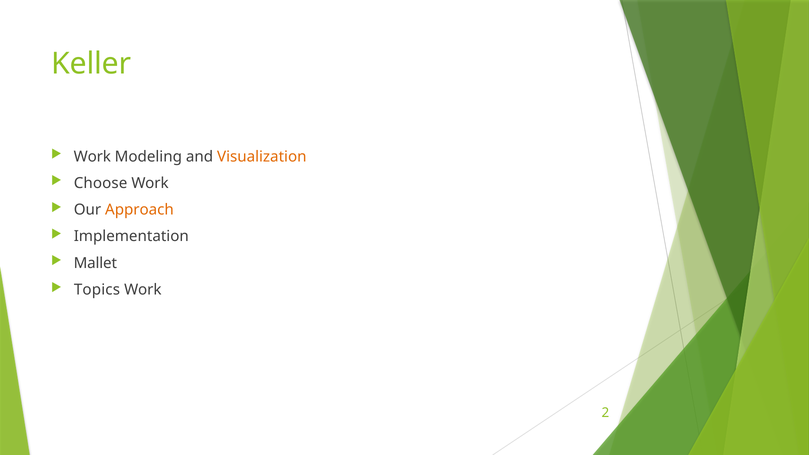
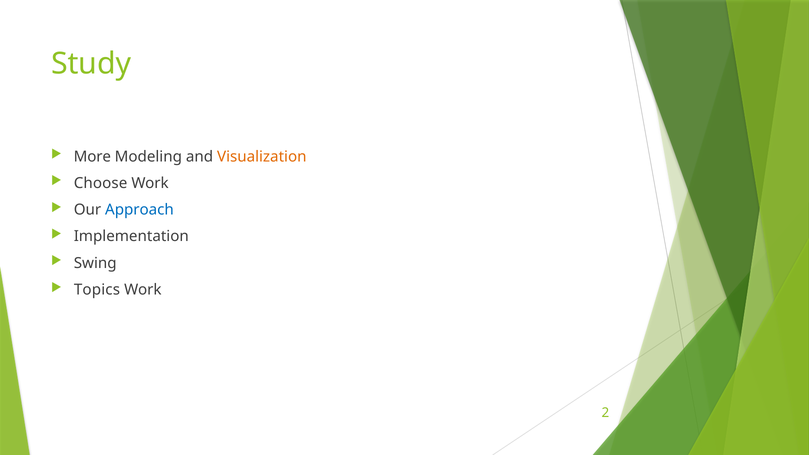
Keller: Keller -> Study (91, 64)
Work: Work -> More (92, 157)
Approach colour: orange -> blue (139, 210)
Mallet: Mallet -> Swing (95, 263)
